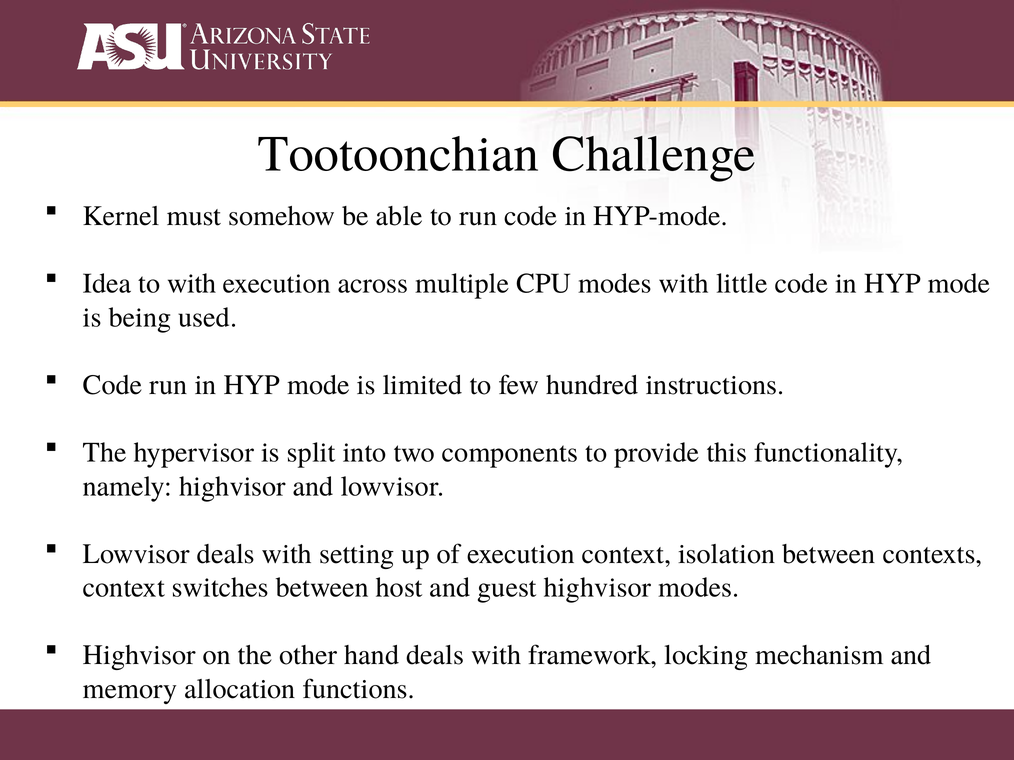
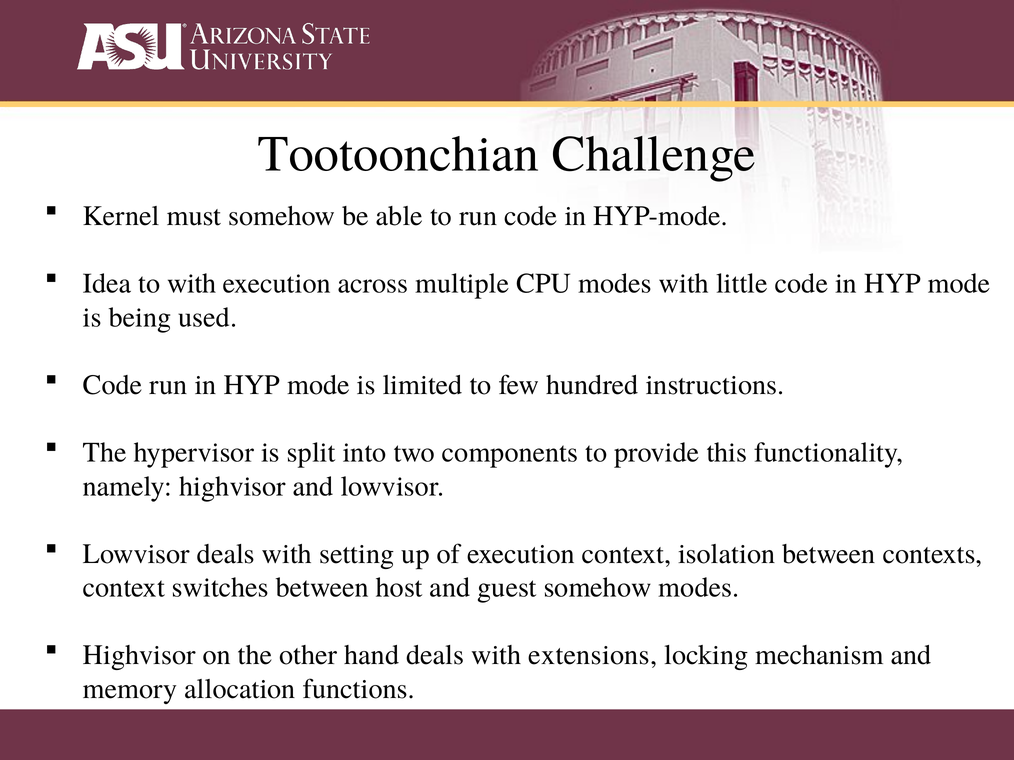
guest highvisor: highvisor -> somehow (597, 588)
framework: framework -> extensions (593, 656)
